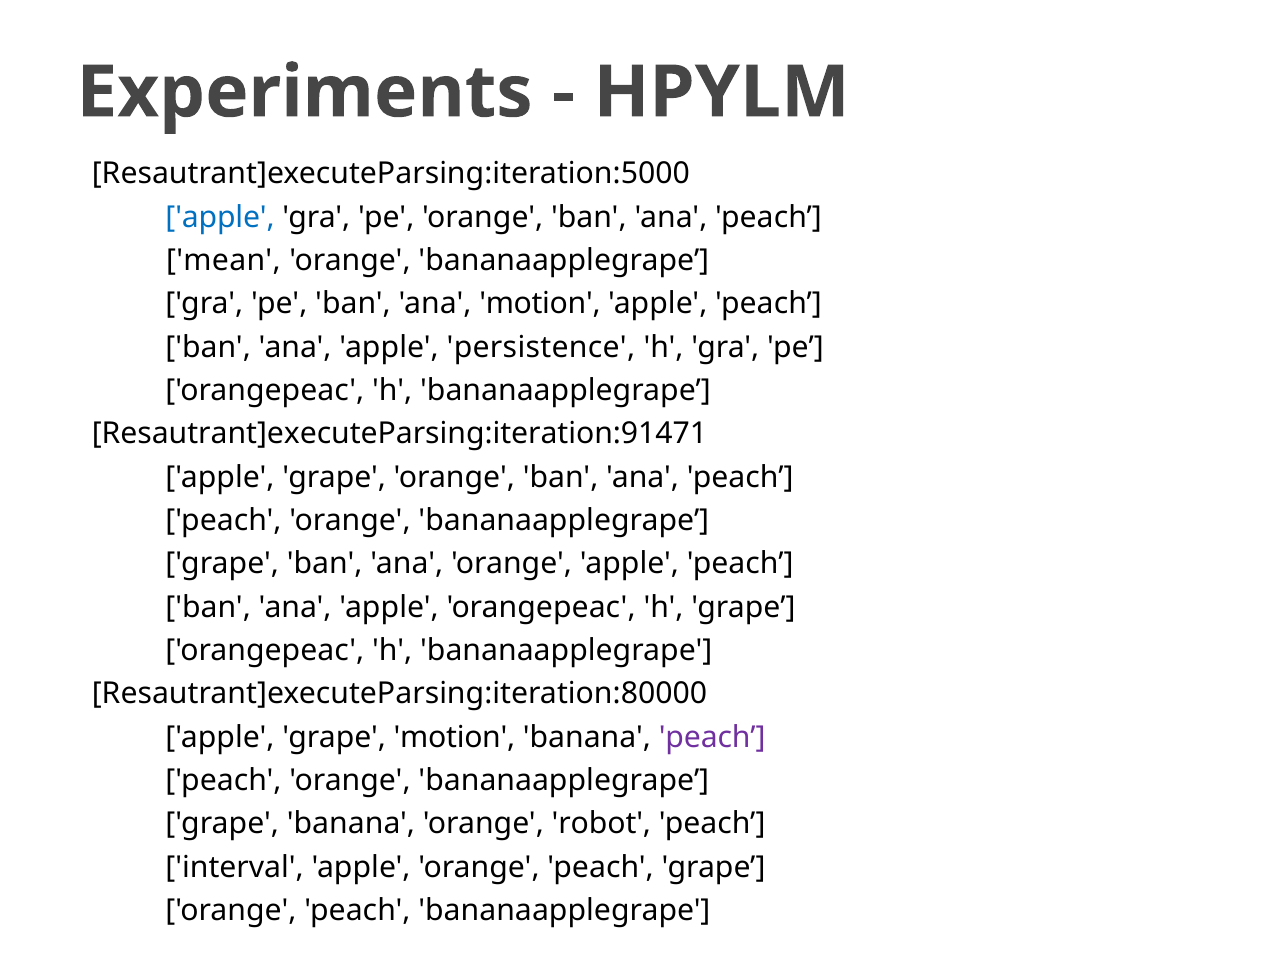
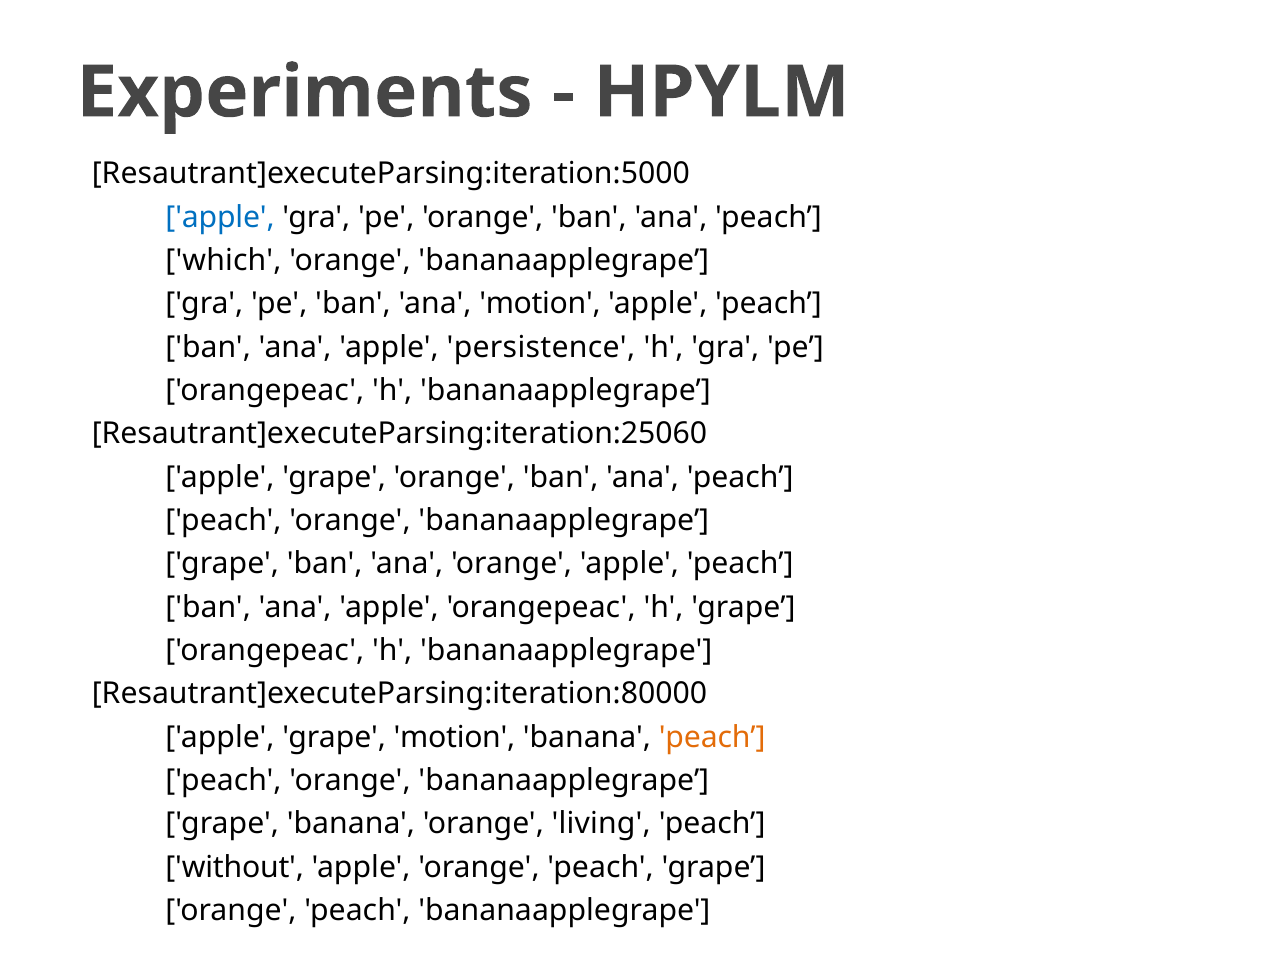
mean: mean -> which (223, 260)
Resautrant]executeParsing:iteration:91471: Resautrant]executeParsing:iteration:91471 -> Resautrant]executeParsing:iteration:25060 (399, 434)
peach colour: purple -> orange (712, 737)
robot: robot -> living (601, 823)
interval: interval -> without (235, 867)
